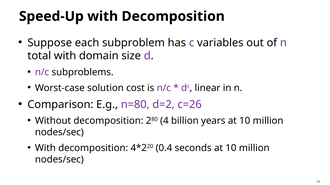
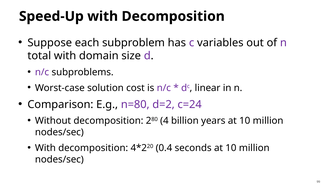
c=26: c=26 -> c=24 (190, 105)
